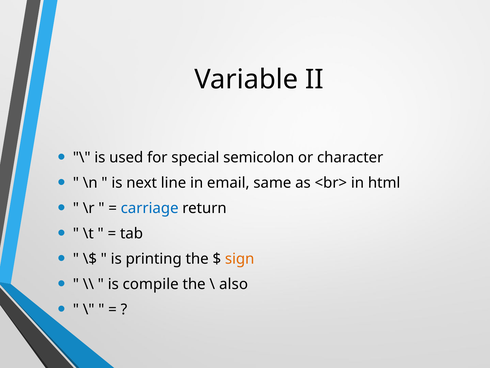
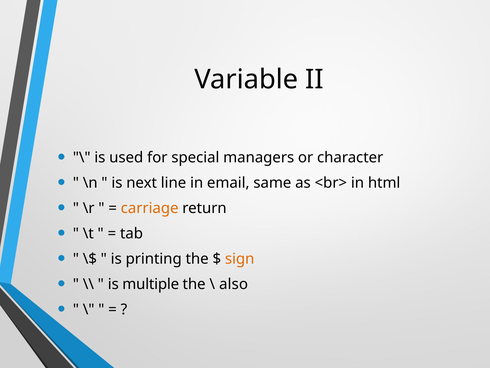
semicolon: semicolon -> managers (259, 157)
carriage colour: blue -> orange (150, 208)
compile: compile -> multiple (151, 284)
